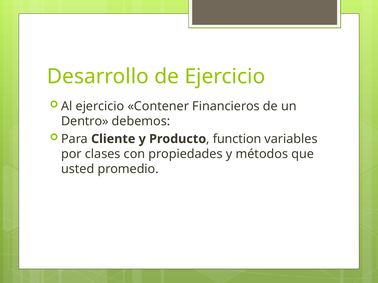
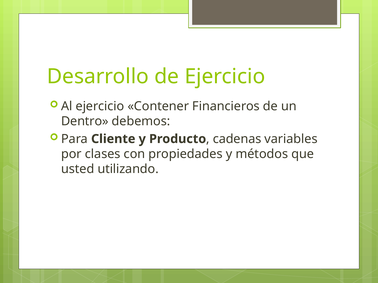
function: function -> cadenas (237, 139)
promedio: promedio -> utilizando (128, 169)
